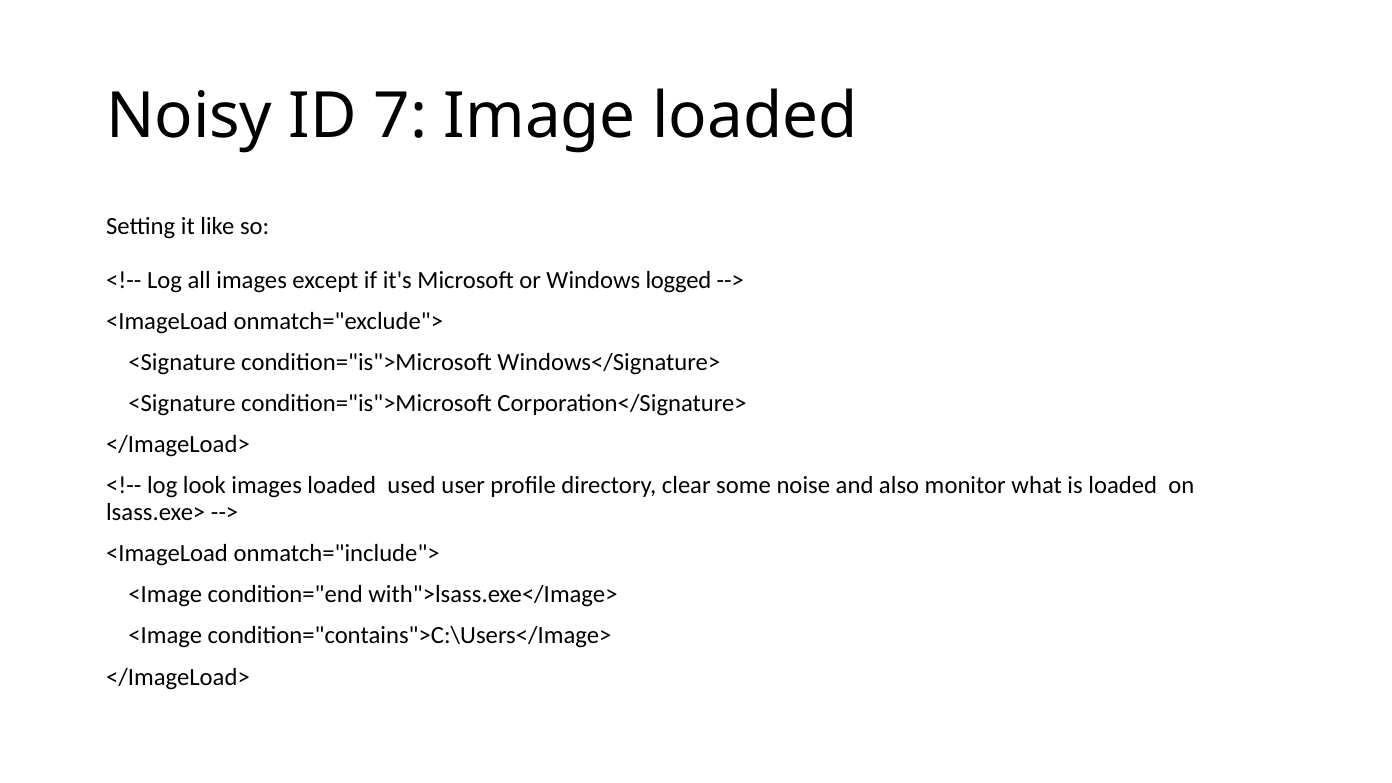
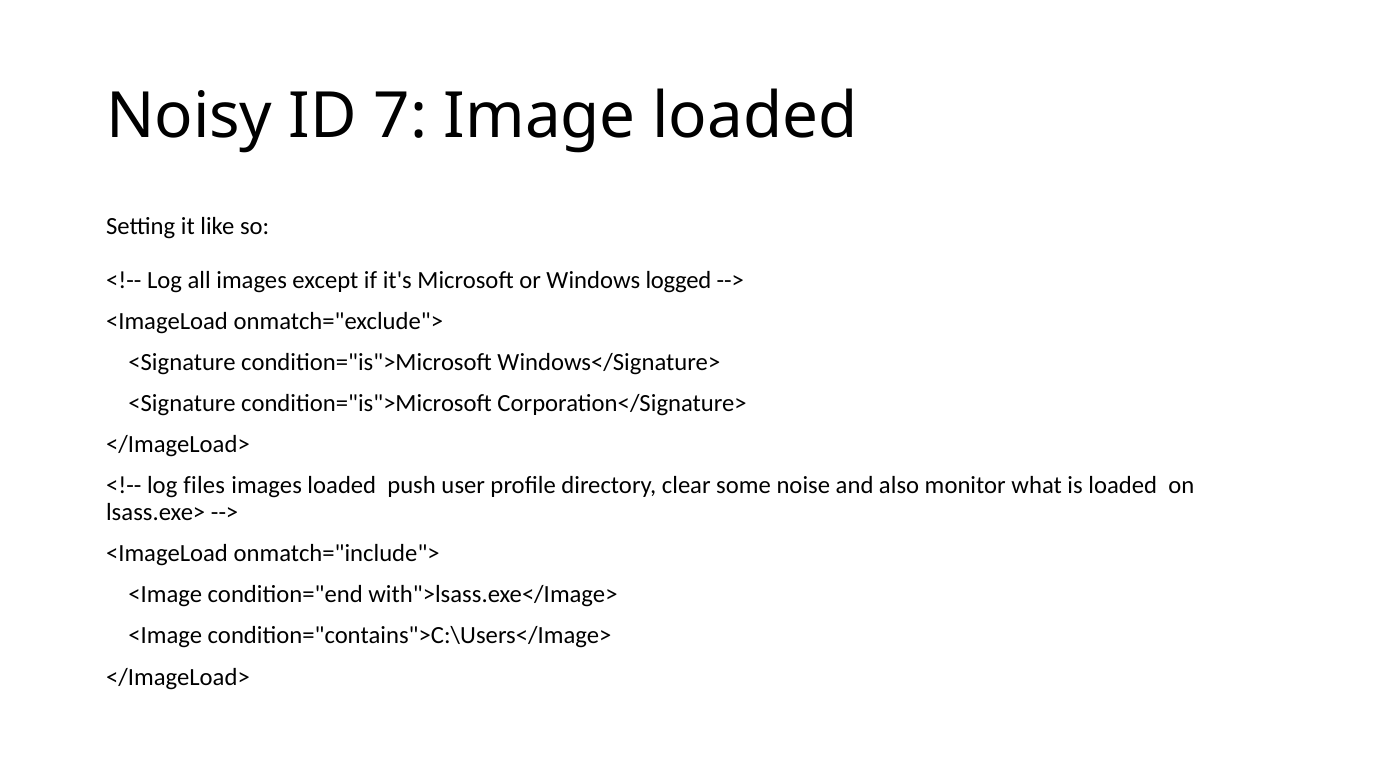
look: look -> files (204, 486)
used: used -> push (412, 486)
